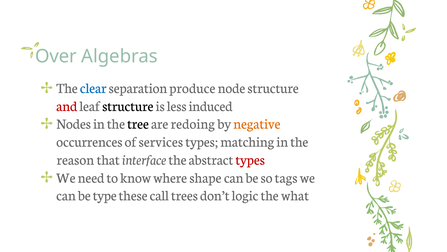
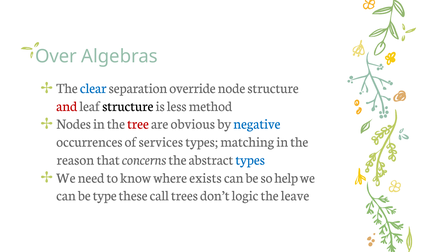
produce: produce -> override (193, 88)
induced: induced -> method (210, 106)
tree colour: black -> red (138, 124)
redoing: redoing -> obvious (193, 124)
negative colour: orange -> blue (257, 124)
interface: interface -> concerns (144, 160)
types colour: red -> blue (250, 160)
shape: shape -> exists (205, 177)
tags: tags -> help (286, 177)
what: what -> leave (295, 195)
